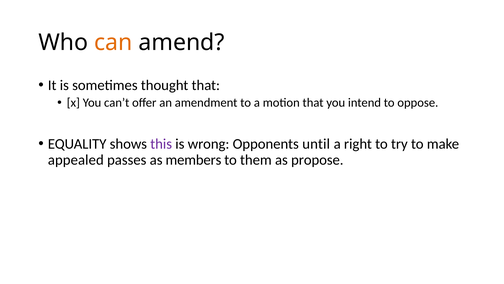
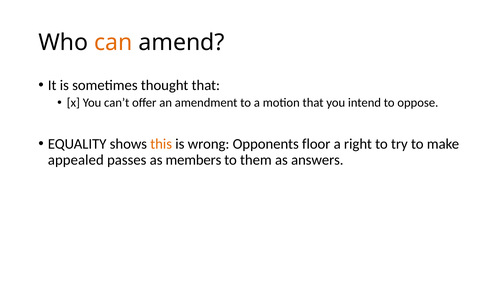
this colour: purple -> orange (161, 144)
until: until -> floor (316, 144)
propose: propose -> answers (317, 160)
